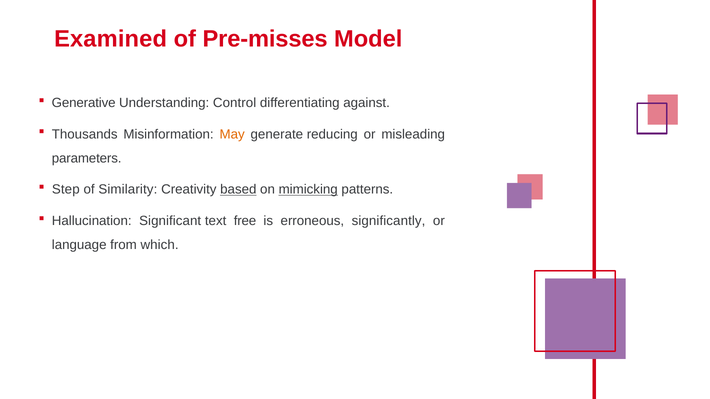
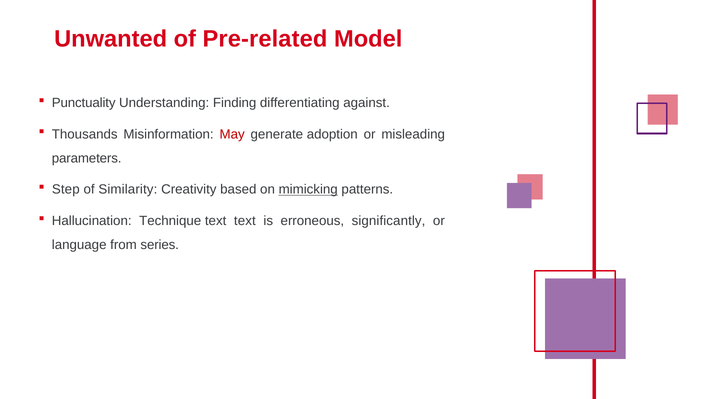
Examined: Examined -> Unwanted (111, 39)
Pre-misses: Pre-misses -> Pre-related (265, 39)
Generative: Generative -> Punctuality (84, 103)
Control: Control -> Finding (235, 103)
May colour: orange -> red (232, 134)
reducing: reducing -> adoption (332, 134)
based underline: present -> none (238, 190)
Significant: Significant -> Technique (170, 221)
text free: free -> text (245, 221)
which: which -> series (160, 245)
